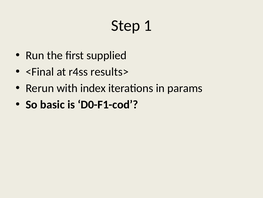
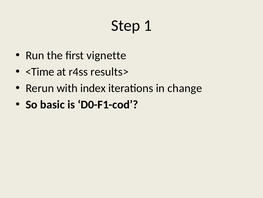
supplied: supplied -> vignette (106, 55)
<Final: <Final -> <Time (40, 72)
params: params -> change (185, 88)
